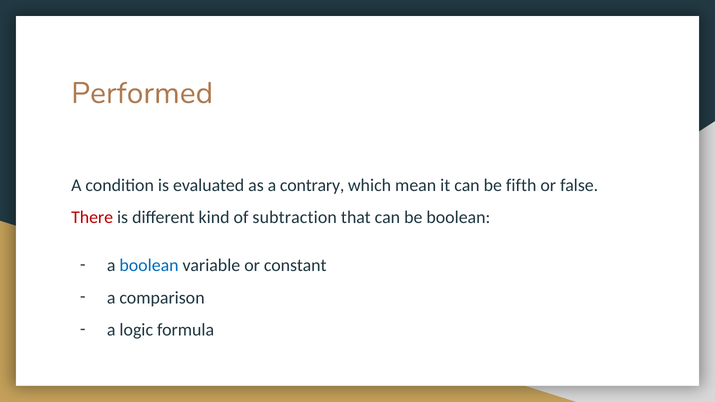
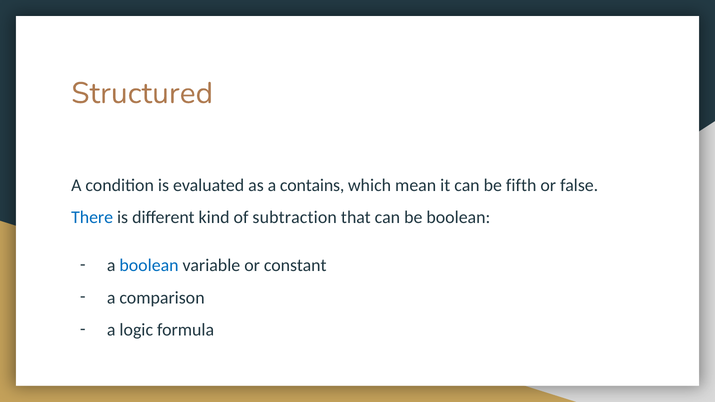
Performed: Performed -> Structured (142, 93)
contrary: contrary -> contains (312, 185)
There colour: red -> blue (92, 218)
